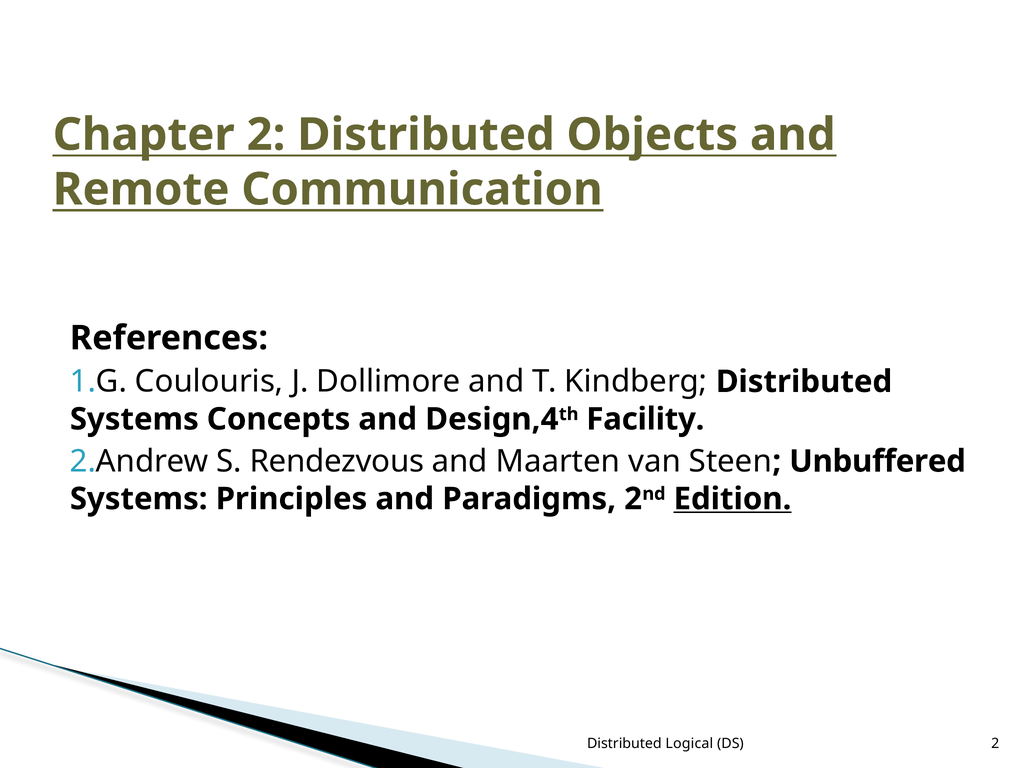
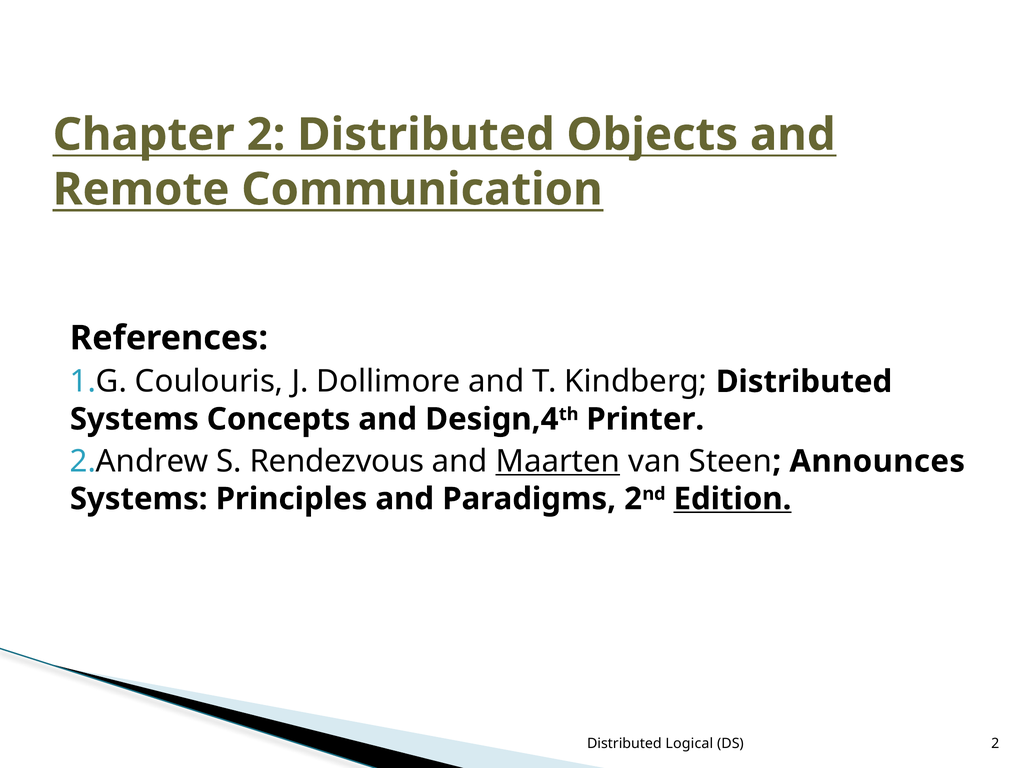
Facility: Facility -> Printer (645, 419)
Maarten underline: none -> present (558, 461)
Unbuffered: Unbuffered -> Announces (877, 461)
